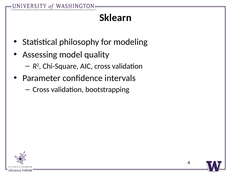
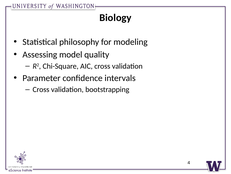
Sklearn: Sklearn -> Biology (115, 18)
